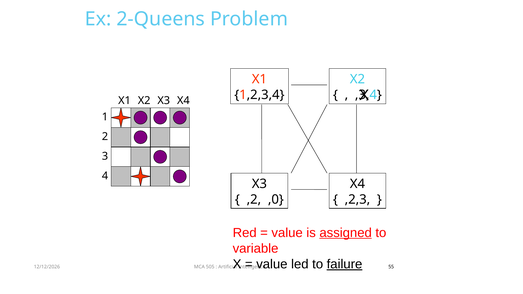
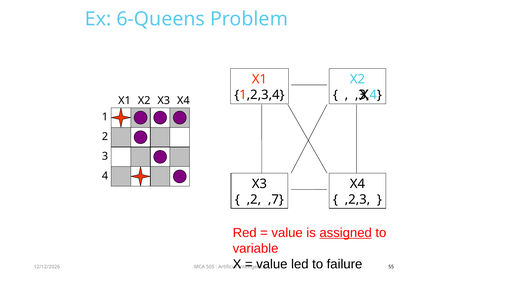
2-Queens: 2-Queens -> 6-Queens (161, 19)
,0: ,0 -> ,7 (276, 200)
failure underline: present -> none (345, 264)
